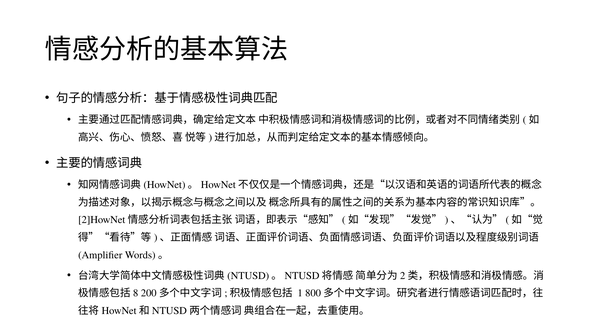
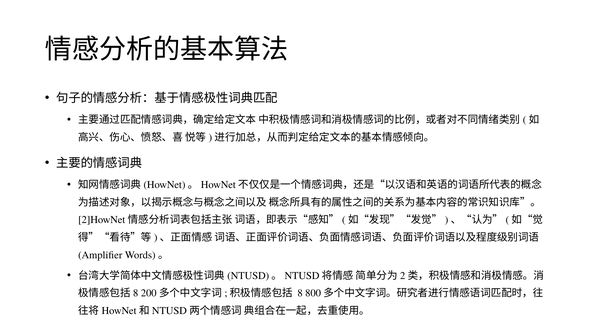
1: 1 -> 8 (300, 293)
